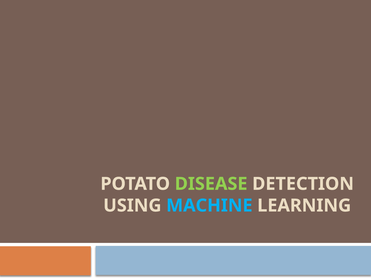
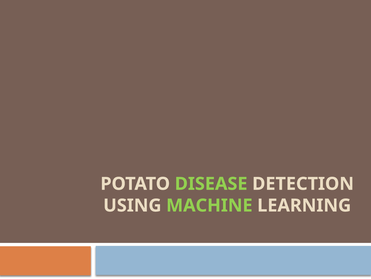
MACHINE colour: light blue -> light green (209, 205)
